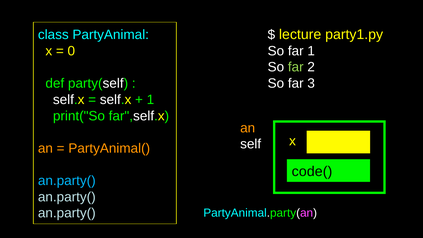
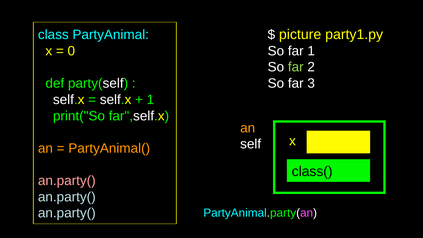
lecture: lecture -> picture (300, 34)
code(: code( -> class( (312, 172)
an.party( colour: light blue -> pink (67, 181)
